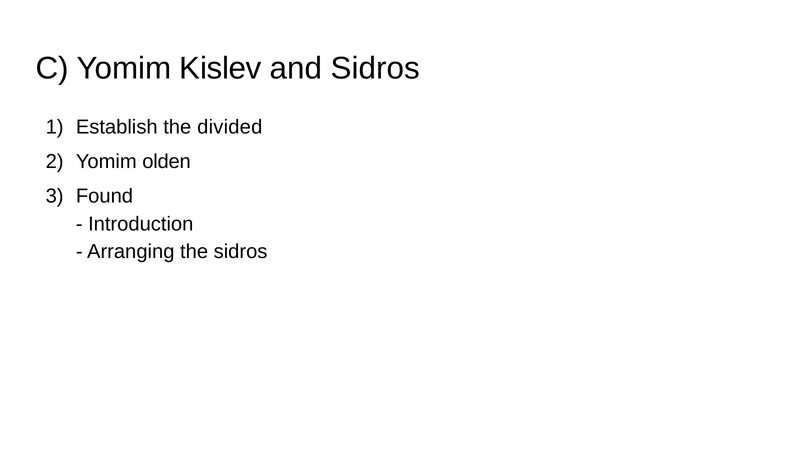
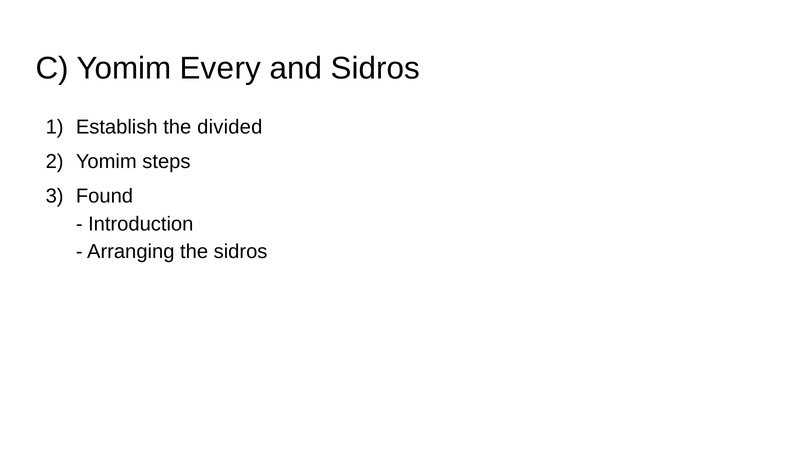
Kislev: Kislev -> Every (220, 68)
olden: olden -> steps (166, 161)
